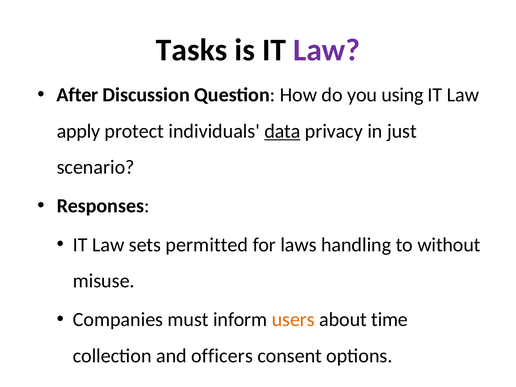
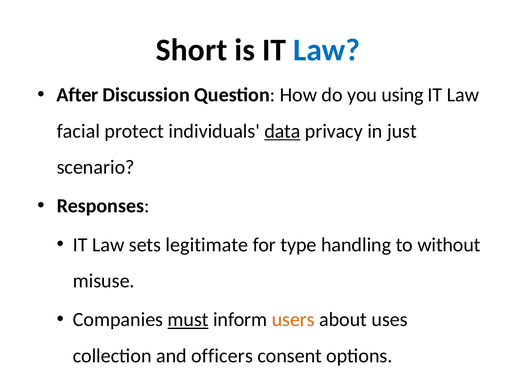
Tasks: Tasks -> Short (192, 50)
Law colour: purple -> blue (327, 50)
apply: apply -> facial (78, 131)
permitted: permitted -> legitimate (207, 245)
laws: laws -> type (298, 245)
must underline: none -> present (188, 320)
time: time -> uses (390, 320)
